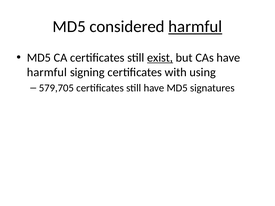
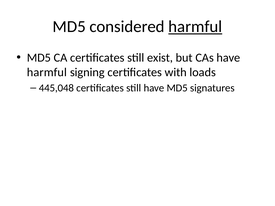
exist underline: present -> none (160, 58)
using: using -> loads (203, 72)
579,705: 579,705 -> 445,048 (56, 88)
